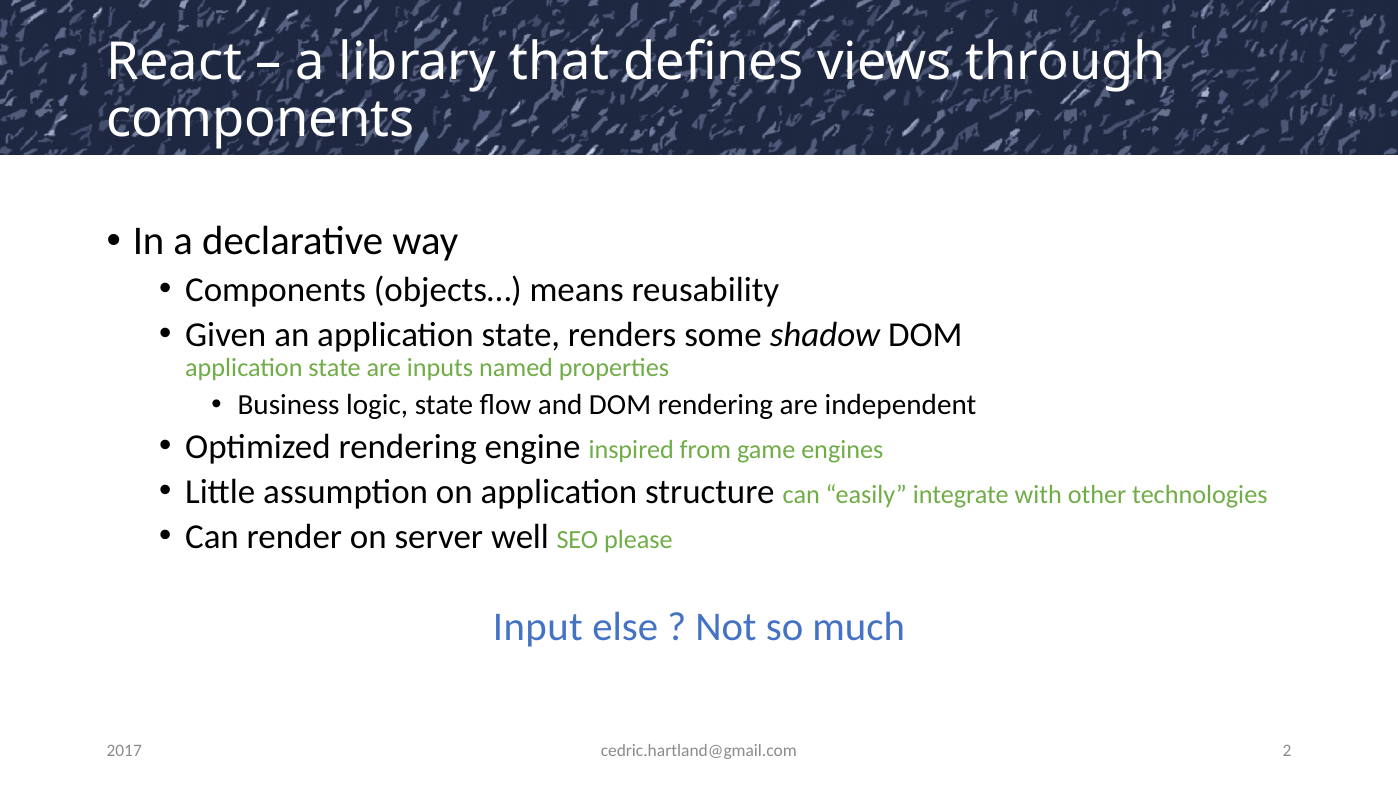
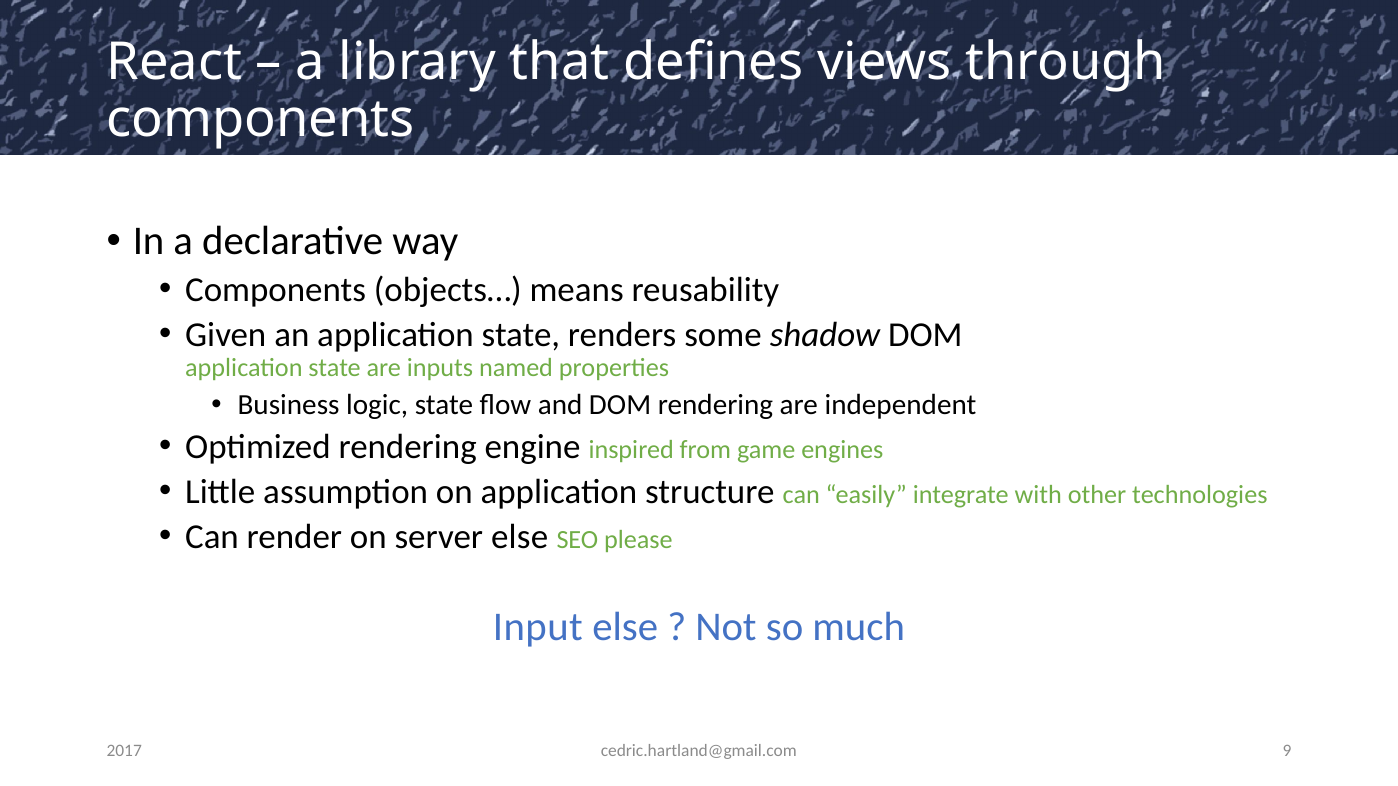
server well: well -> else (520, 537)
2: 2 -> 9 (1287, 751)
